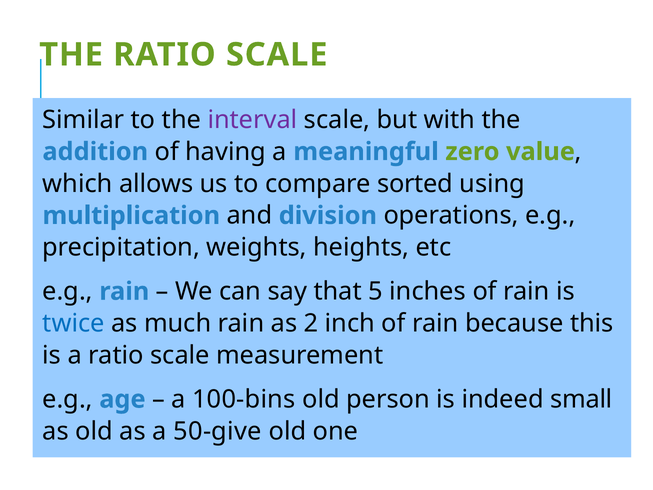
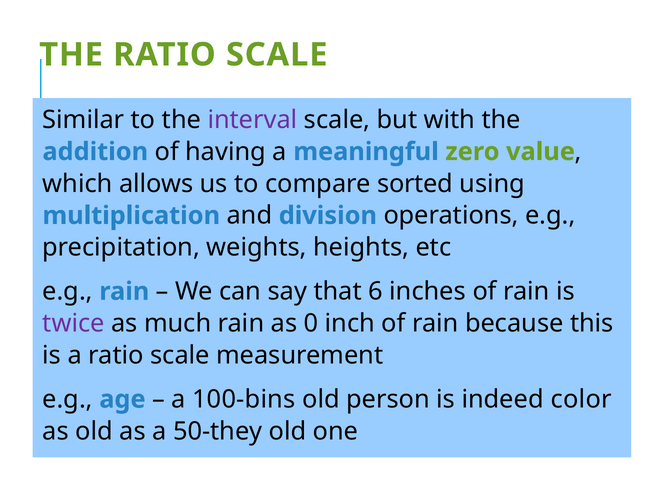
5: 5 -> 6 (376, 291)
twice colour: blue -> purple (74, 323)
2: 2 -> 0 (311, 323)
small: small -> color (581, 399)
50-give: 50-give -> 50-they (218, 431)
